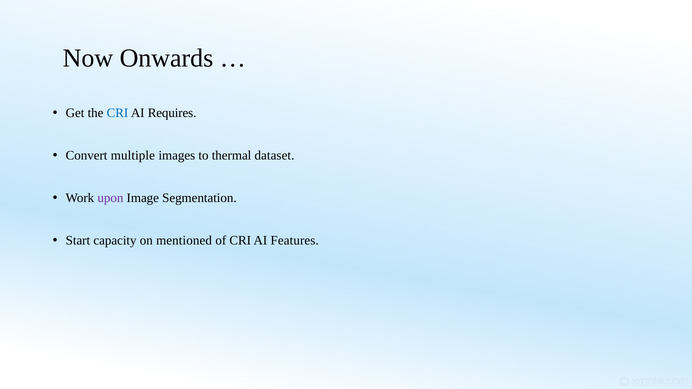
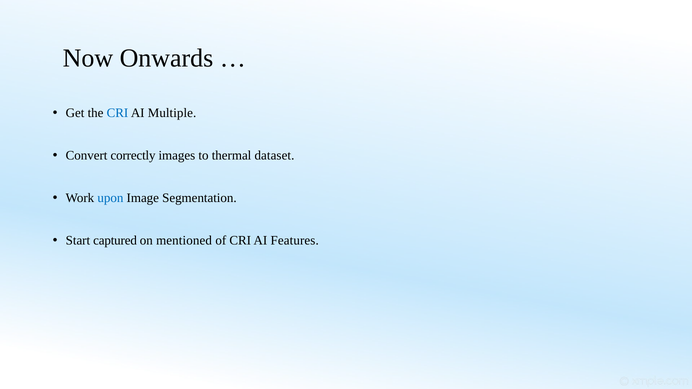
Requires: Requires -> Multiple (172, 113)
multiple: multiple -> correctly (133, 156)
upon colour: purple -> blue (110, 198)
capacity: capacity -> captured (115, 240)
